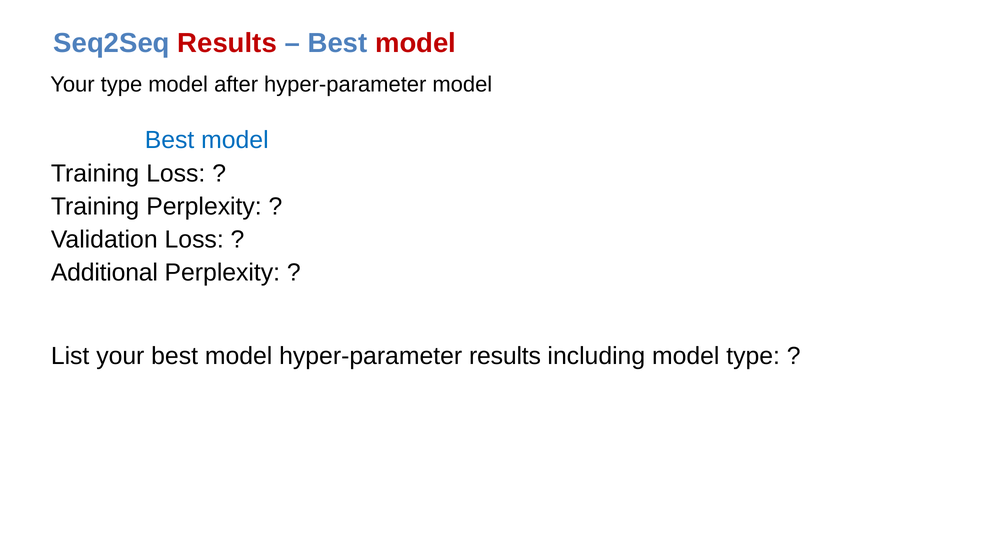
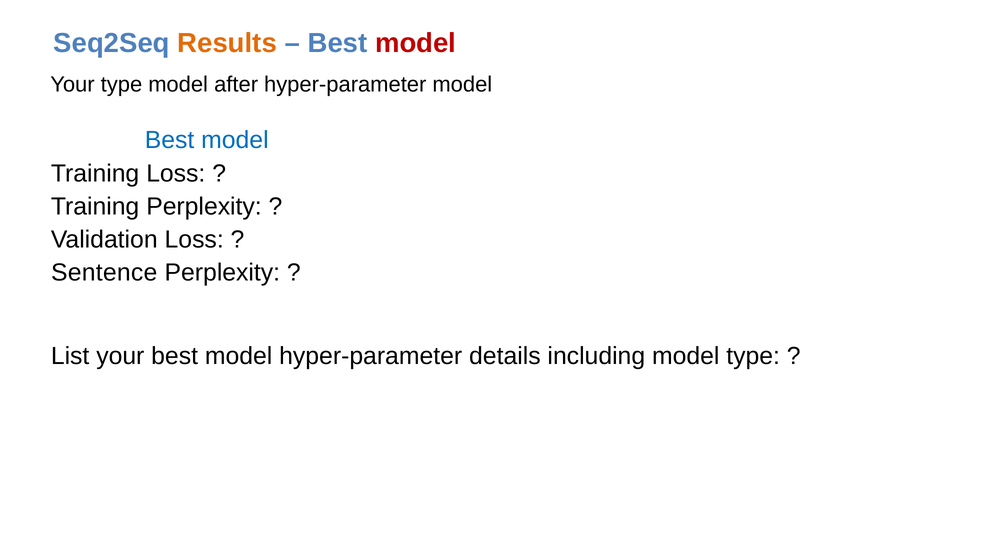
Results colour: red -> orange (227, 43)
Additional: Additional -> Sentence (104, 273)
hyper-parameter results: results -> details (505, 356)
